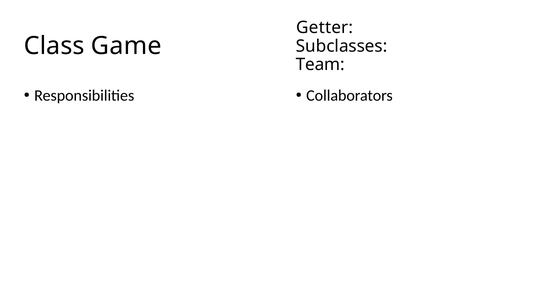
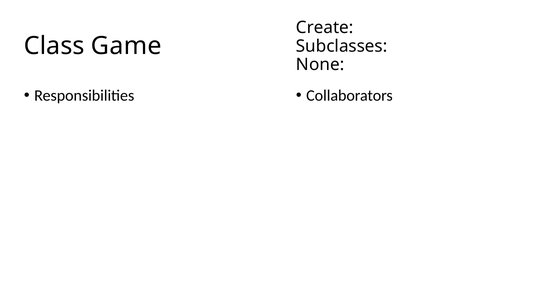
Getter: Getter -> Create (325, 28)
Team: Team -> None (320, 65)
